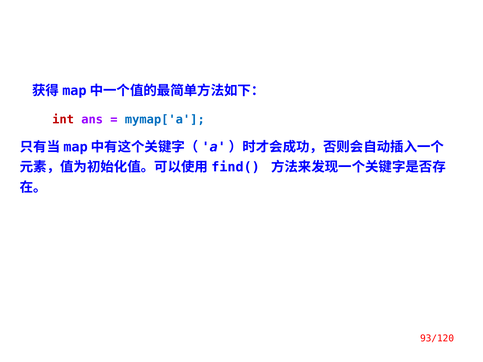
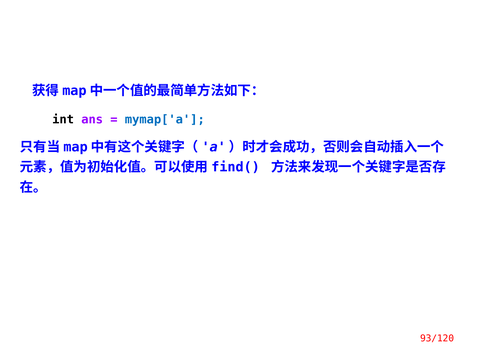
int colour: red -> black (63, 119)
